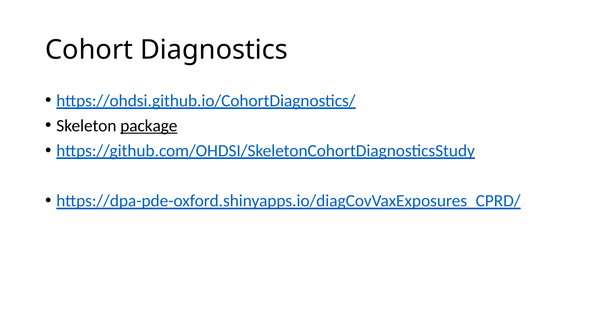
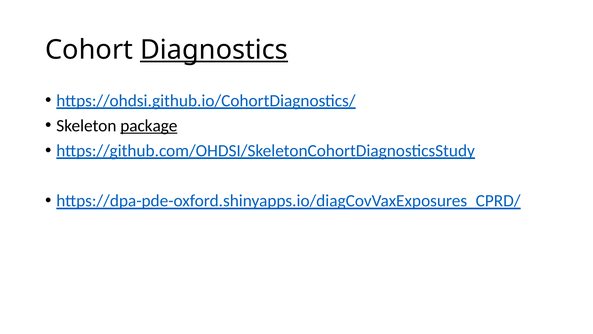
Diagnostics underline: none -> present (214, 50)
